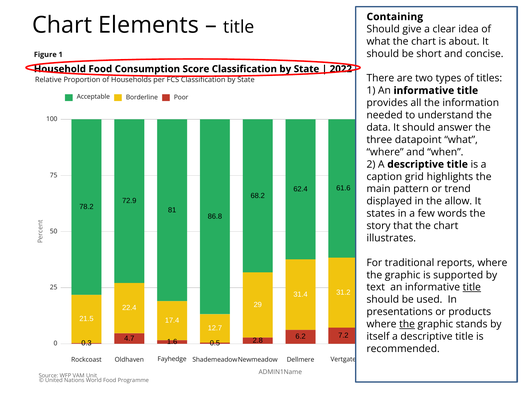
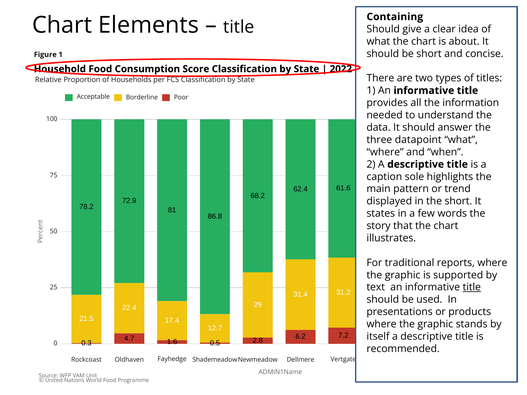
grid: grid -> sole (414, 177)
the allow: allow -> short (458, 201)
the underline: present -> none (407, 324)
